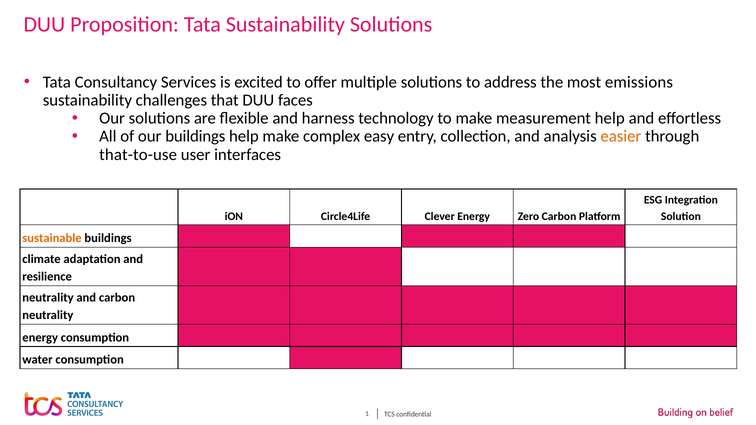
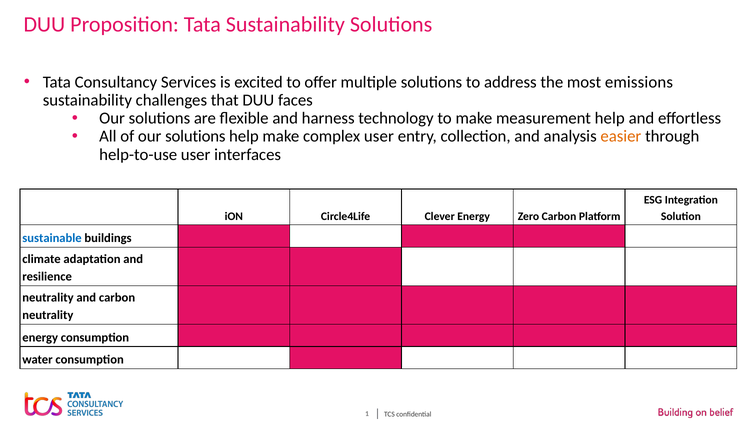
of our buildings: buildings -> solutions (195, 136)
complex easy: easy -> user (379, 136)
that-to-use: that-to-use -> help-to-use (138, 155)
sustainable colour: orange -> blue (52, 238)
